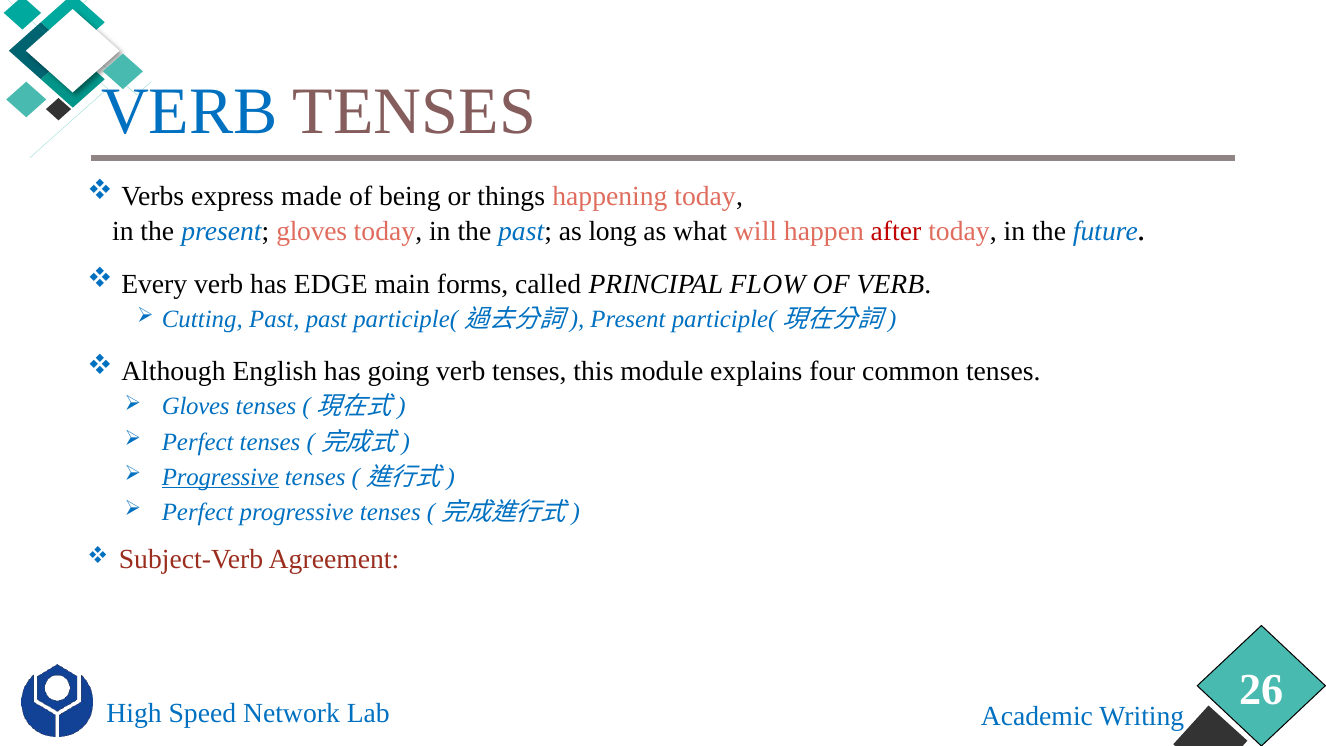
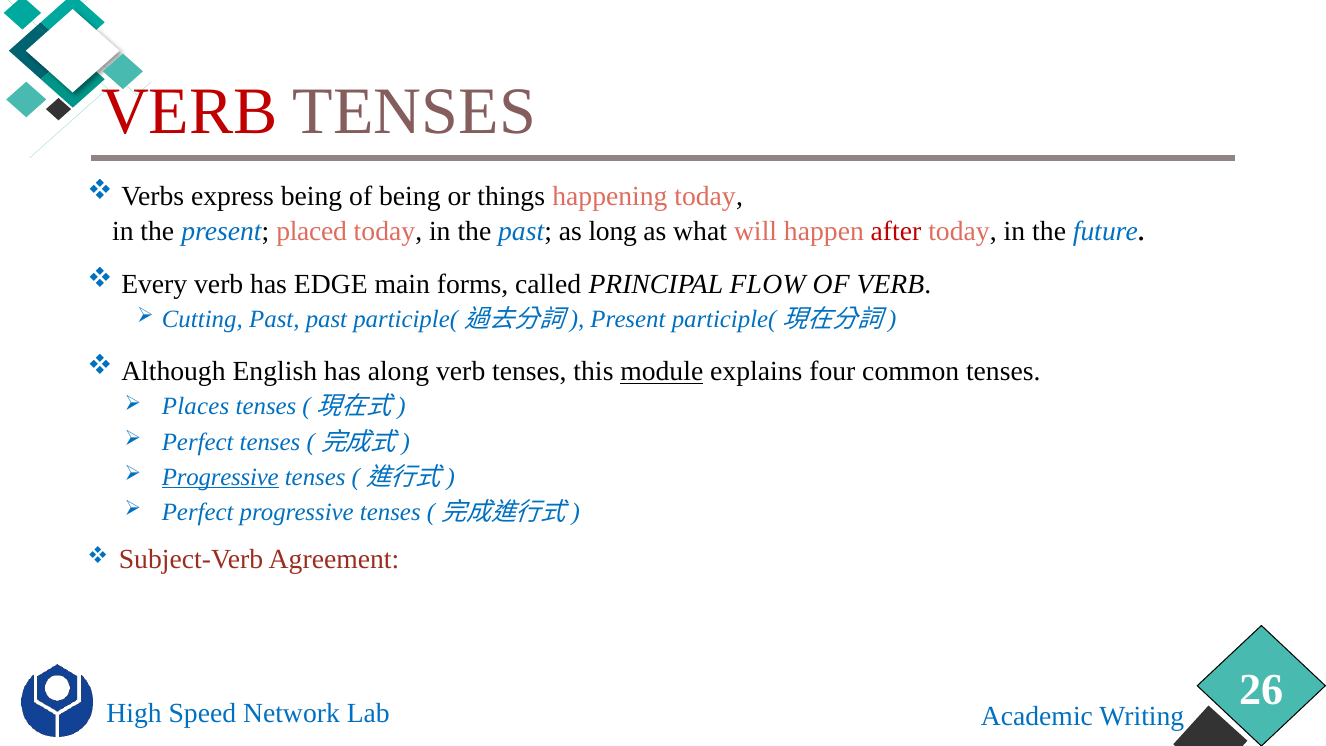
VERB colour: blue -> red (189, 111)
express made: made -> being (312, 196)
present gloves: gloves -> placed (312, 232)
going: going -> along (398, 372)
module underline: none -> present (662, 372)
Gloves: Gloves -> Places (196, 407)
